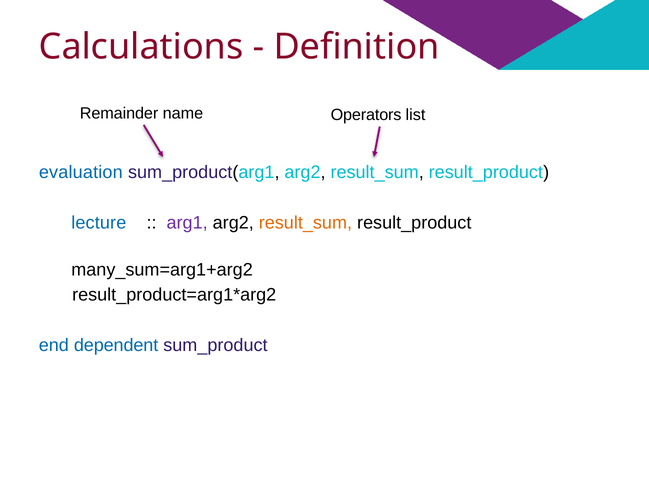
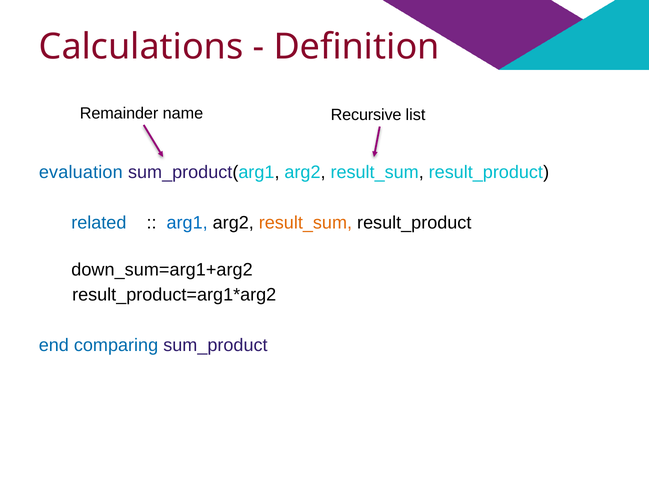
Operators: Operators -> Recursive (366, 115)
lecture: lecture -> related (99, 223)
arg1 colour: purple -> blue (187, 223)
many_sum=arg1+arg2: many_sum=arg1+arg2 -> down_sum=arg1+arg2 (162, 269)
dependent: dependent -> comparing (116, 345)
